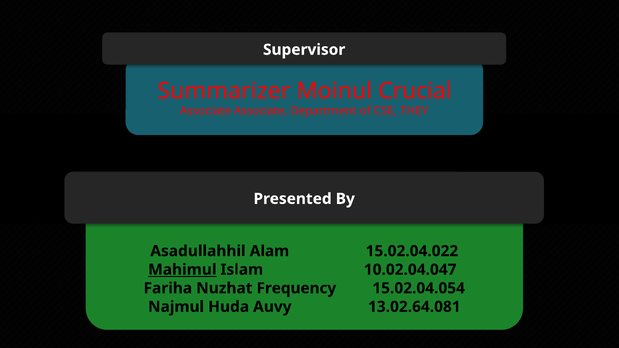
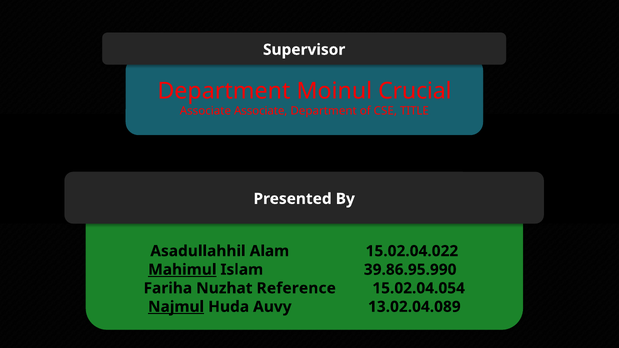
Summarizer: Summarizer -> Department (224, 91)
THEY: THEY -> TITLE (414, 111)
10.02.04.047: 10.02.04.047 -> 39.86.95.990 (410, 270)
Frequency: Frequency -> Reference (296, 288)
Najmul underline: none -> present (176, 307)
13.02.64.081: 13.02.64.081 -> 13.02.04.089 (414, 307)
